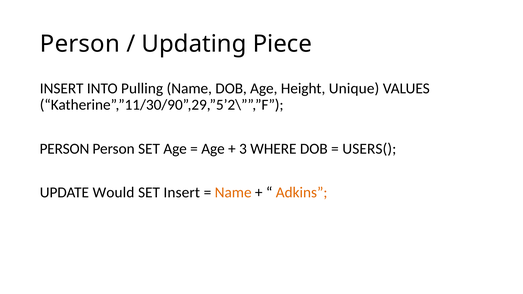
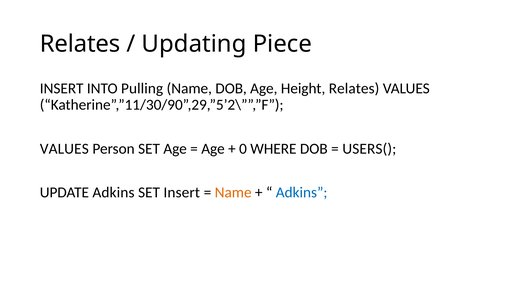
Person: Person -> Relates (80, 44)
Height Unique: Unique -> Relates (354, 88)
PERSON: PERSON -> VALUES (64, 149)
3: 3 -> 0 (243, 149)
UPDATE Would: Would -> Adkins (113, 193)
Adkins colour: orange -> blue (302, 193)
